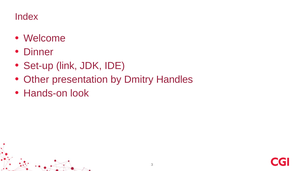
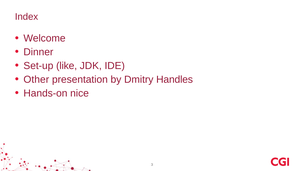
link: link -> like (67, 66)
look: look -> nice (80, 93)
